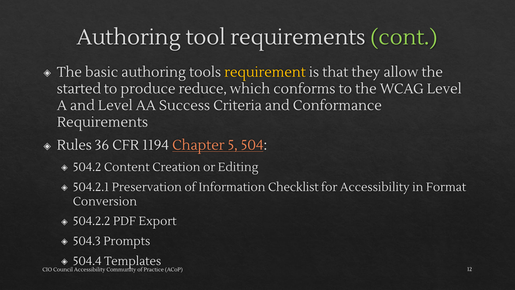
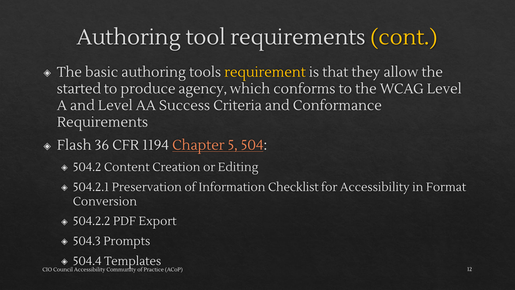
cont colour: light green -> yellow (404, 38)
reduce: reduce -> agency (203, 89)
Rules: Rules -> Flash (74, 145)
